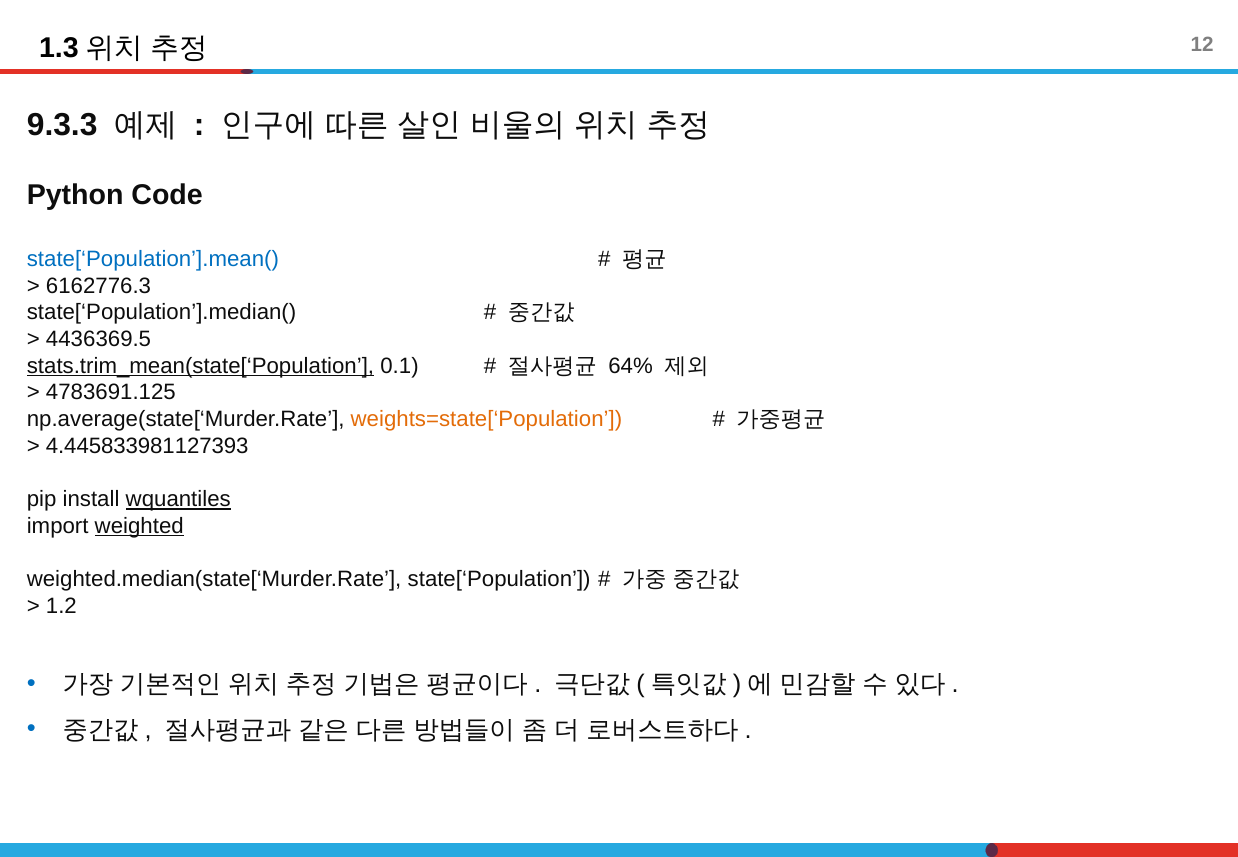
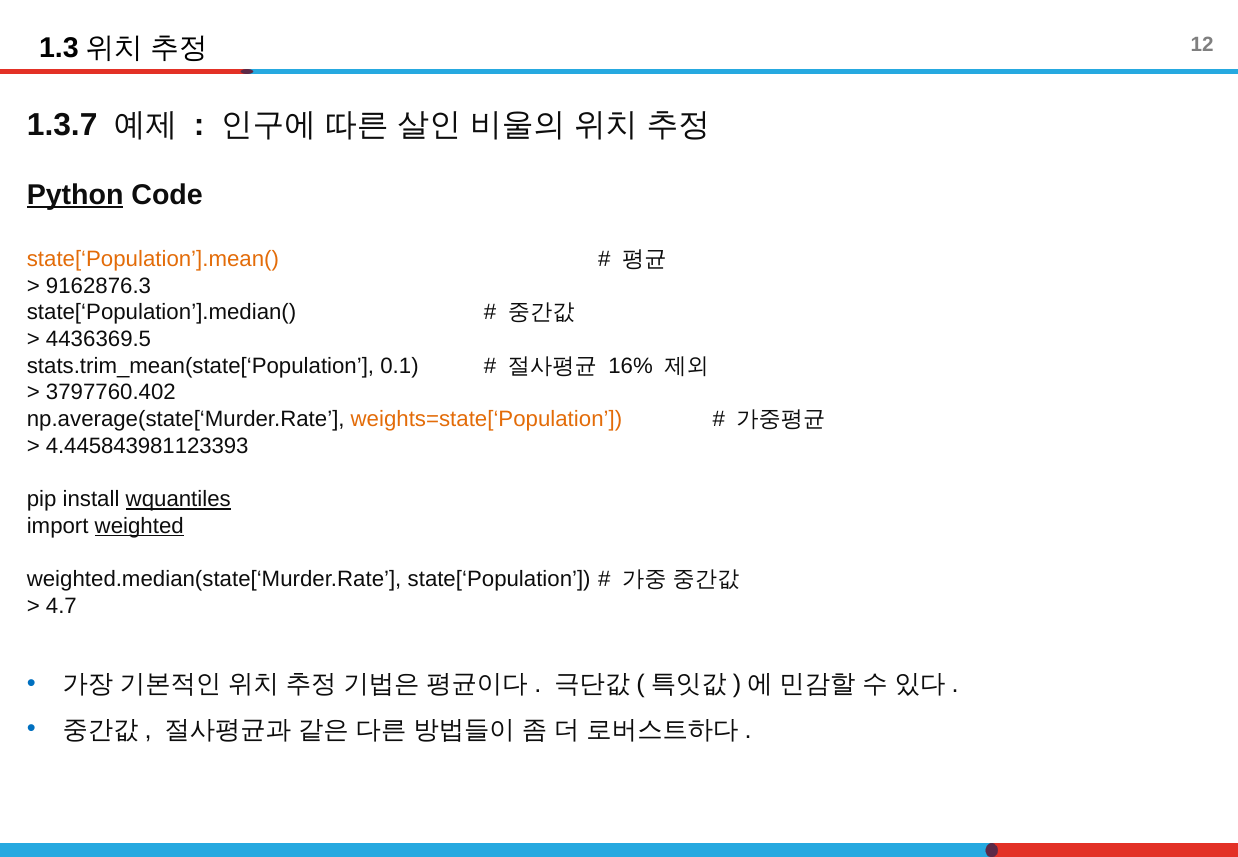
9.3.3: 9.3.3 -> 1.3.7 (62, 125)
Python underline: none -> present (75, 195)
state[‘Population’].mean( colour: blue -> orange (153, 259)
6162776.3: 6162776.3 -> 9162876.3 (98, 286)
stats.trim_mean(state[‘Population underline: present -> none (200, 366)
64%: 64% -> 16% (631, 366)
4783691.125: 4783691.125 -> 3797760.402 (111, 393)
4.445833981127393: 4.445833981127393 -> 4.445843981123393 (147, 446)
1.2: 1.2 -> 4.7 (61, 606)
